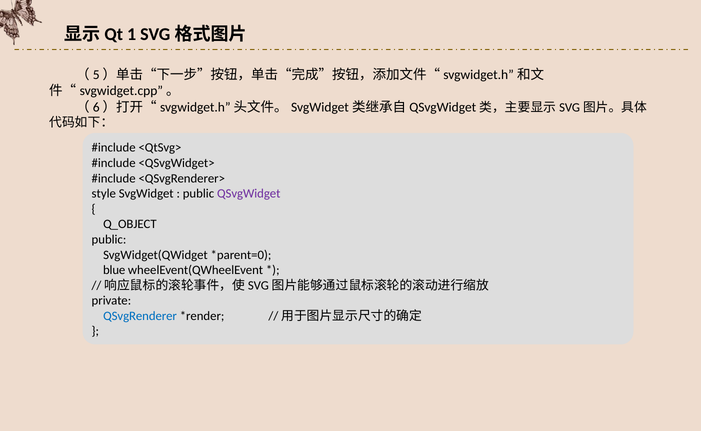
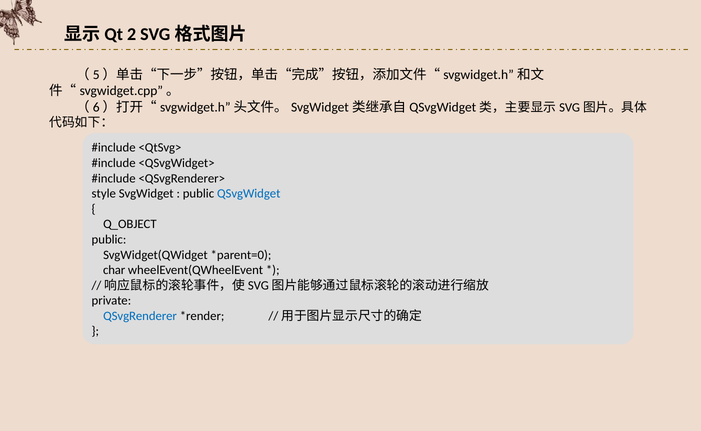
1: 1 -> 2 (132, 34)
QSvgWidget colour: purple -> blue (249, 194)
blue: blue -> char (114, 270)
